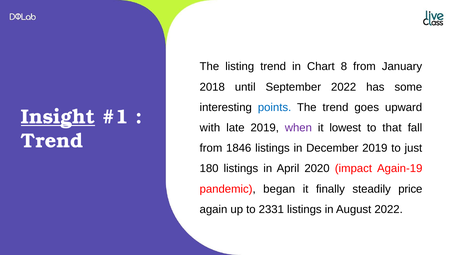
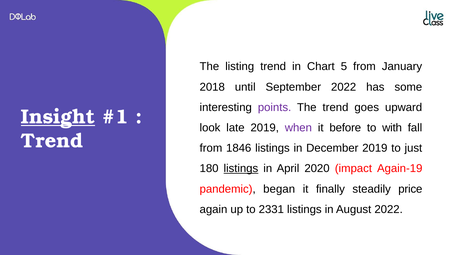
8: 8 -> 5 (344, 67)
points colour: blue -> purple (275, 107)
with: with -> look (210, 128)
lowest: lowest -> before (345, 128)
that: that -> with (392, 128)
listings underline: none -> present (241, 168)
